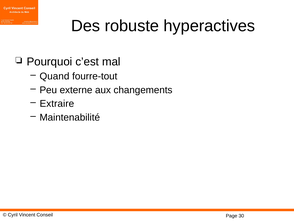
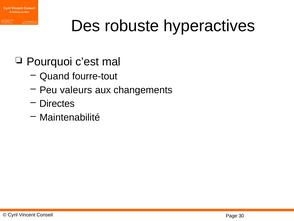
externe: externe -> valeurs (76, 90)
Extraire: Extraire -> Directes (57, 104)
